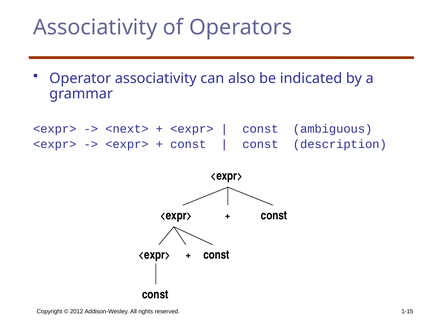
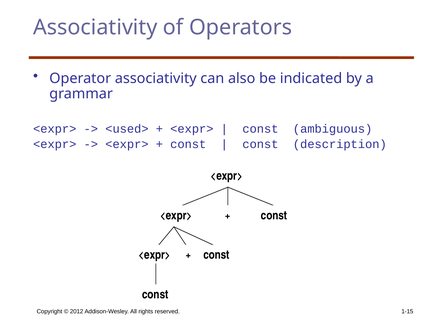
<next>: <next> -> <used> (127, 129)
